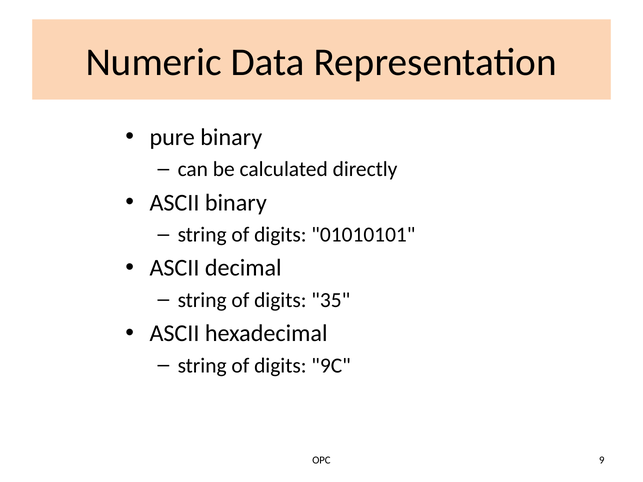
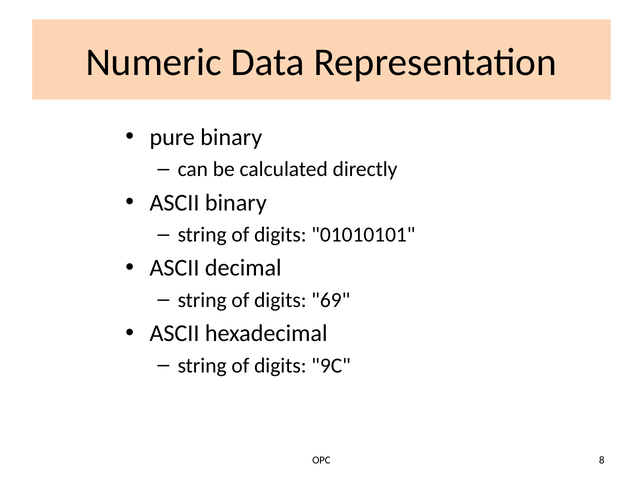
35: 35 -> 69 (331, 300)
9: 9 -> 8 (602, 460)
